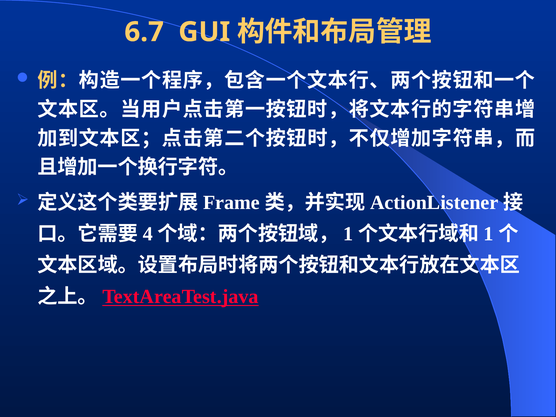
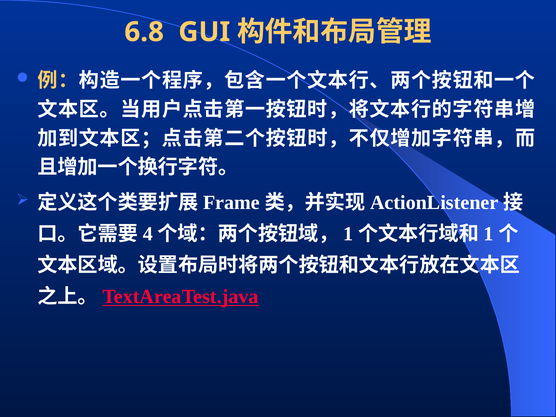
6.7: 6.7 -> 6.8 (144, 32)
